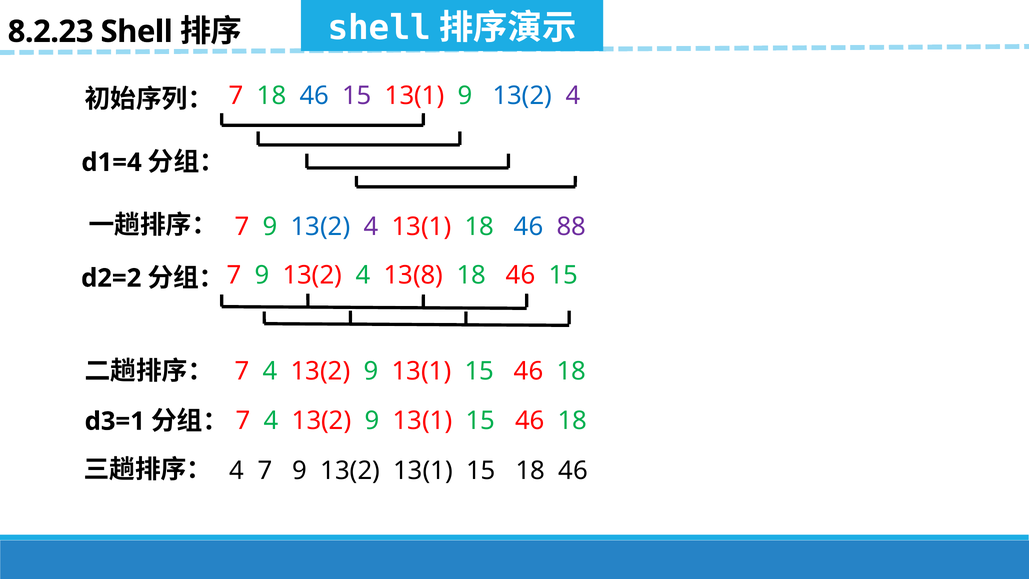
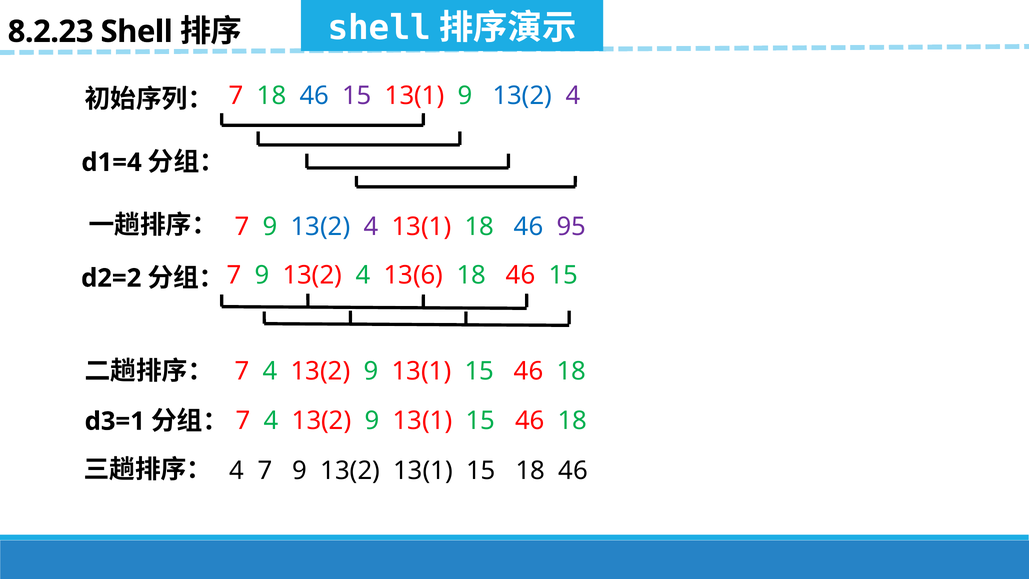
88: 88 -> 95 (571, 227)
13(8: 13(8 -> 13(6 (413, 275)
